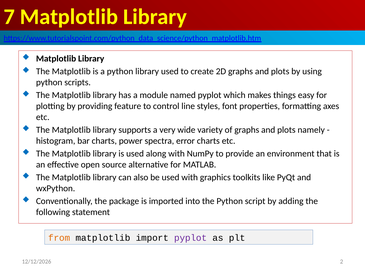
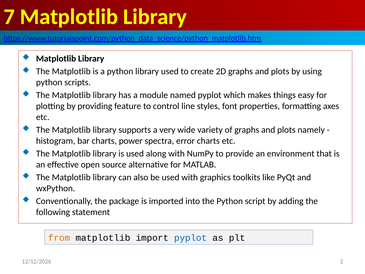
pyplot colour: purple -> blue (191, 238)
